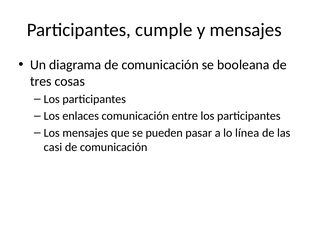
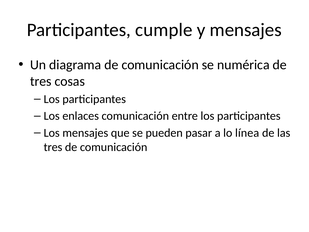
booleana: booleana -> numérica (243, 65)
casi: casi -> tres (53, 147)
